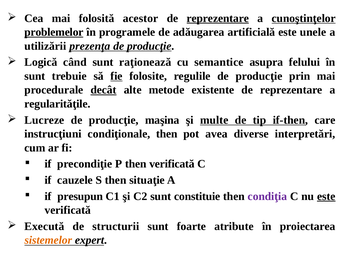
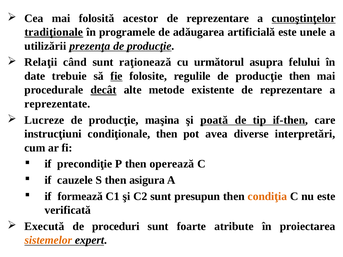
reprezentare underline: present -> none (218, 18)
problemelor: problemelor -> tradiţionale (54, 32)
Logică: Logică -> Relaţii (41, 62)
semantice: semantice -> următorul (219, 62)
sunt: sunt -> date (35, 76)
producţie prin: prin -> then (300, 76)
regularităţile: regularităţile -> reprezentate (57, 104)
multe: multe -> poată (214, 120)
then verificată: verificată -> operează (172, 164)
situaţie: situaţie -> asigura (147, 180)
presupun: presupun -> formează (80, 196)
constituie: constituie -> presupun (197, 196)
condiţia colour: purple -> orange (267, 196)
este underline: present -> none (326, 196)
structurii: structurii -> proceduri (116, 226)
